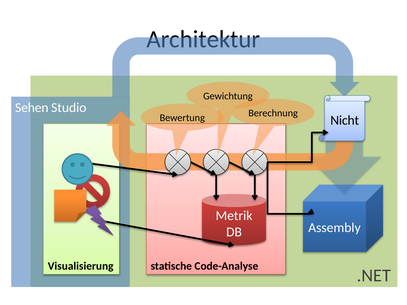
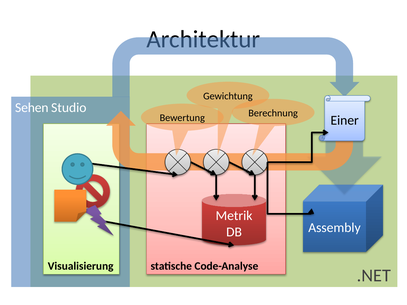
Nicht: Nicht -> Einer (345, 121)
